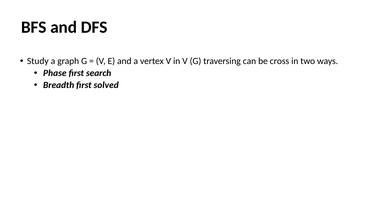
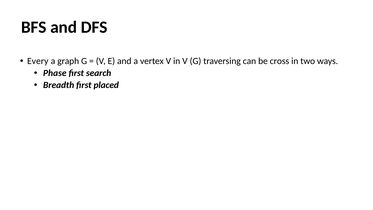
Study: Study -> Every (38, 61)
solved: solved -> placed (106, 85)
